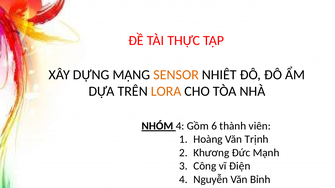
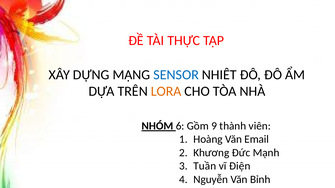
SENSOR colour: orange -> blue (176, 75)
4: 4 -> 6 (180, 126)
6: 6 -> 9 (214, 126)
Trịnh: Trịnh -> Email (257, 140)
Công: Công -> Tuần (205, 166)
